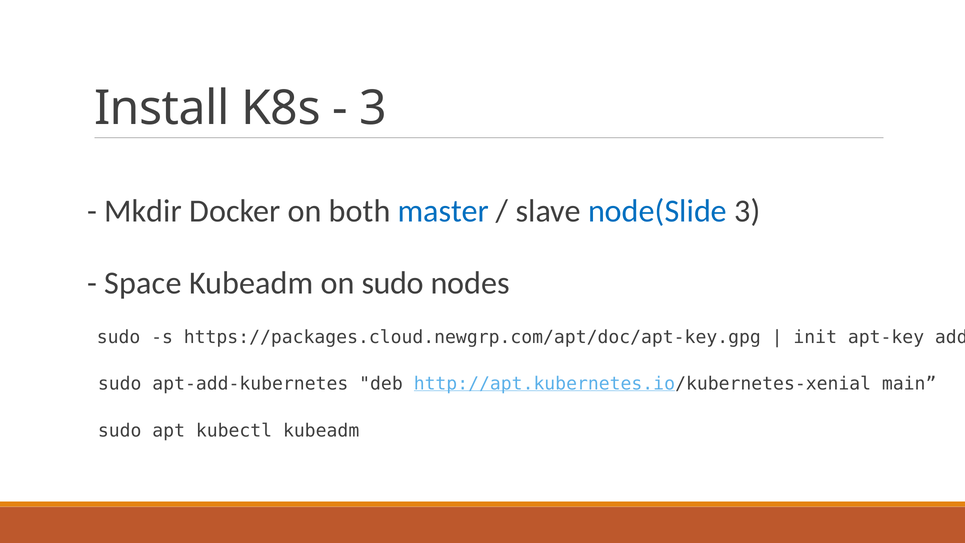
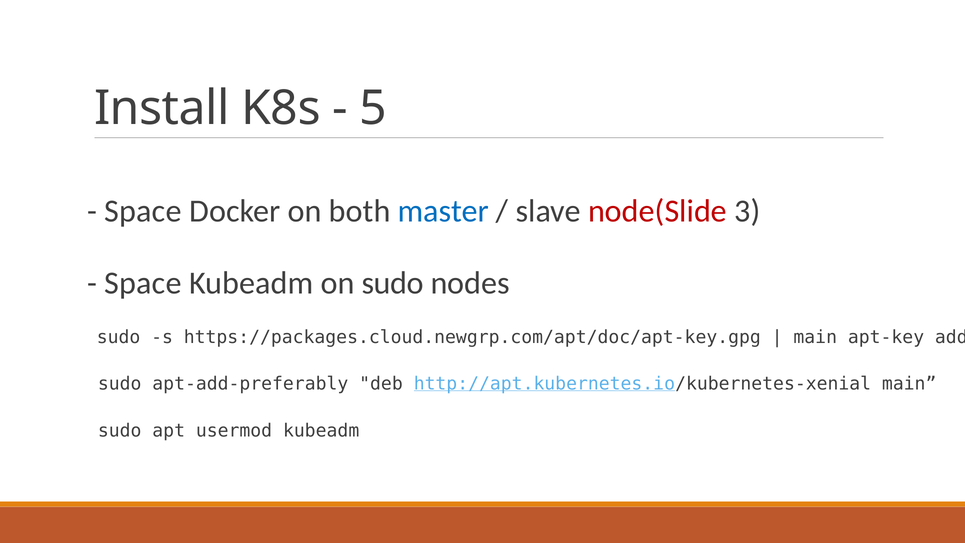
3: 3 -> 5 (373, 108)
Mkdir: Mkdir -> Space (143, 211)
node(Slide colour: blue -> red (658, 211)
init: init -> main (815, 337)
apt-add-kubernetes: apt-add-kubernetes -> apt-add-preferably (250, 384)
kubectl: kubectl -> usermod (234, 430)
